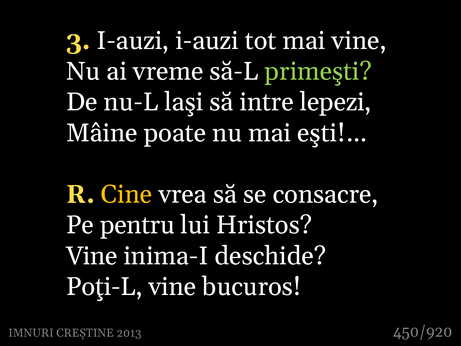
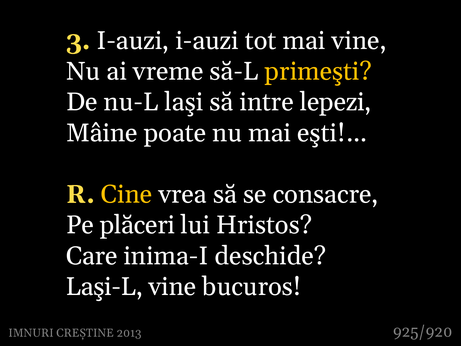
primeşti colour: light green -> yellow (318, 71)
pentru: pentru -> plăceri (137, 225)
Vine: Vine -> Care (92, 256)
Poţi-L: Poţi-L -> Laşi-L (104, 286)
450/920: 450/920 -> 925/920 (423, 331)
